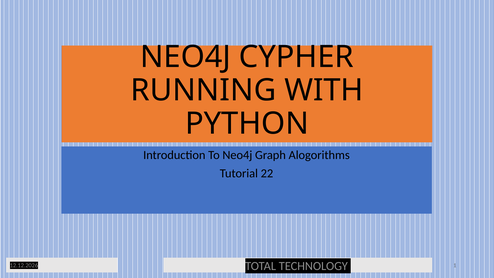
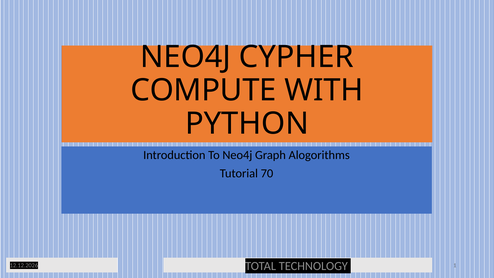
RUNNING: RUNNING -> COMPUTE (203, 90)
22: 22 -> 70 (267, 173)
